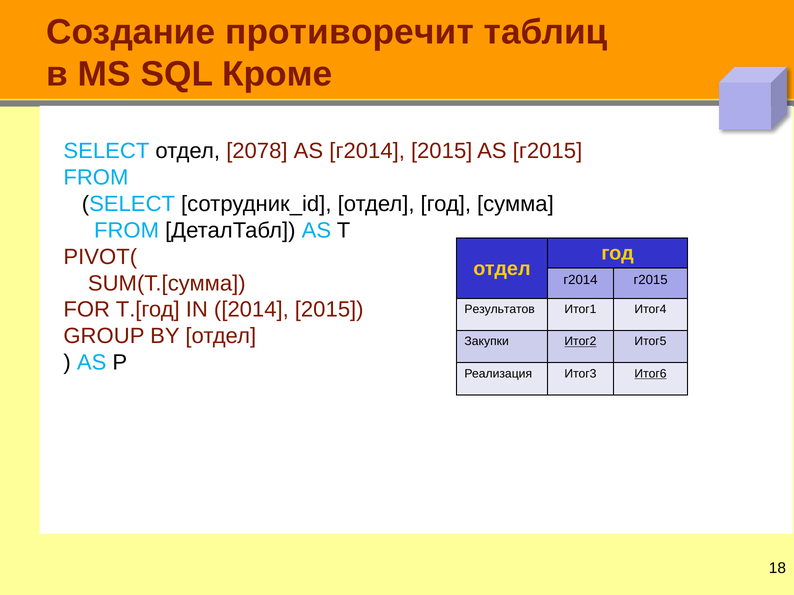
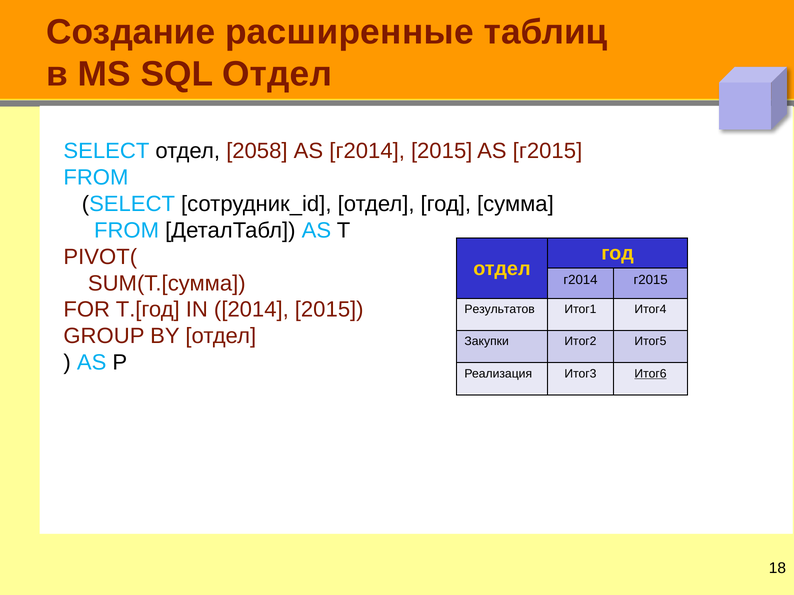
противоречит: противоречит -> расширенные (349, 32)
SQL Кроме: Кроме -> Отдел (277, 74)
2078: 2078 -> 2058 (257, 151)
Итог2 underline: present -> none (580, 342)
